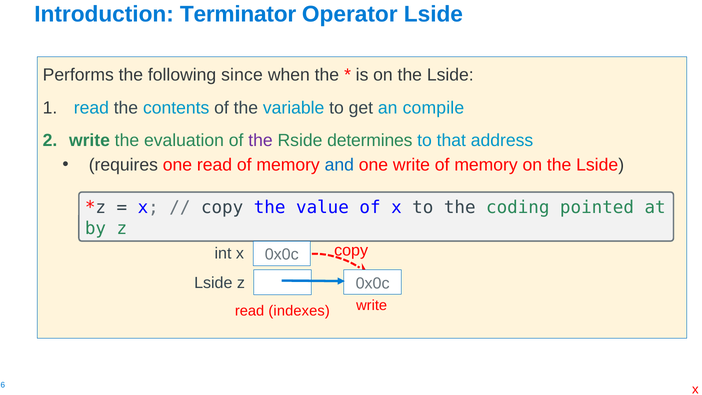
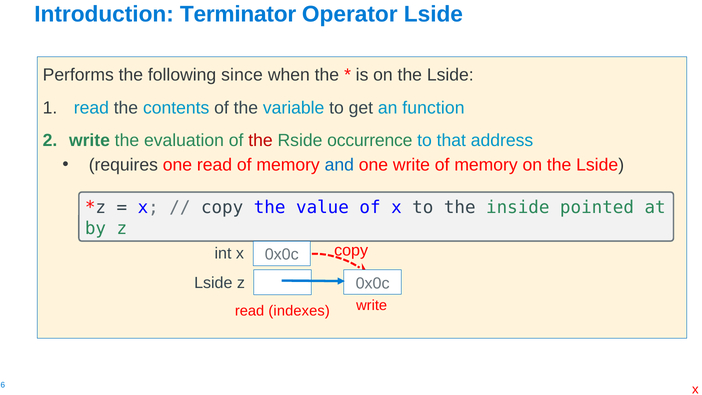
compile: compile -> function (433, 108)
the colour: purple -> red (261, 140)
determines: determines -> occurrence (370, 140)
coding: coding -> inside (518, 207)
